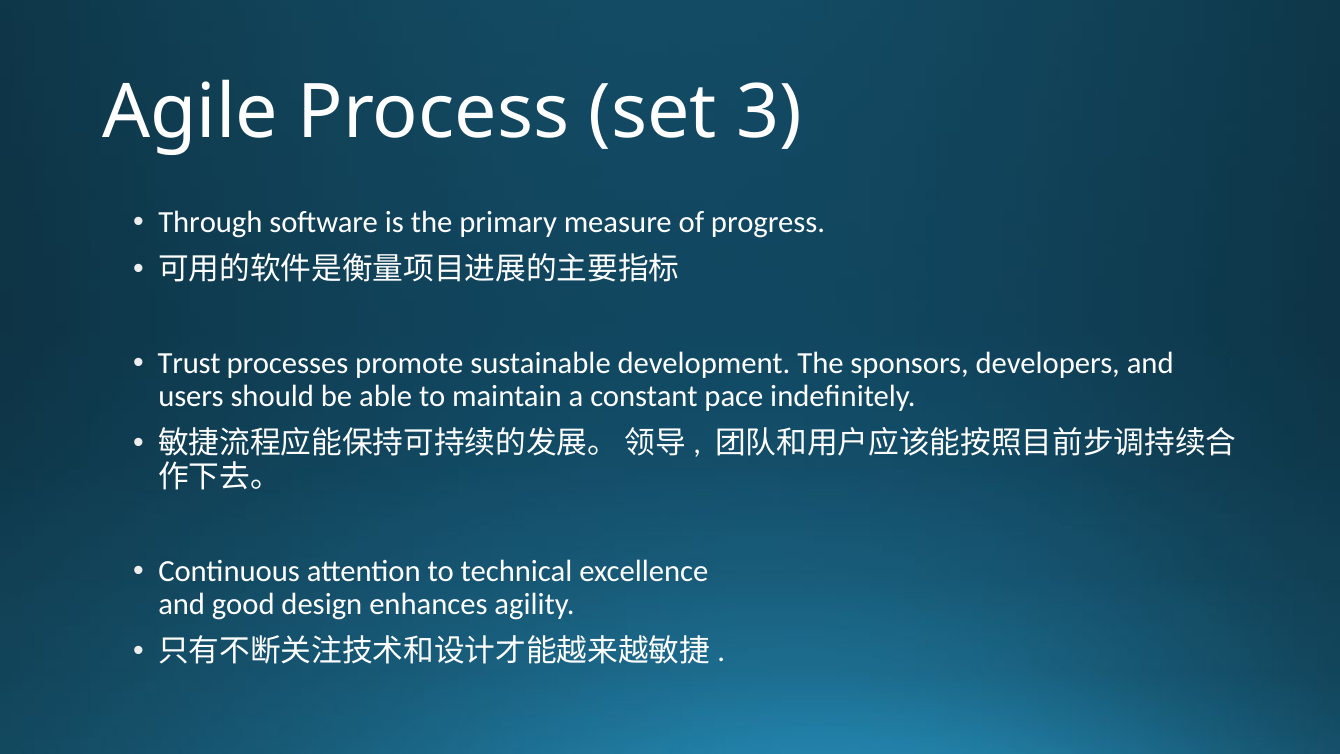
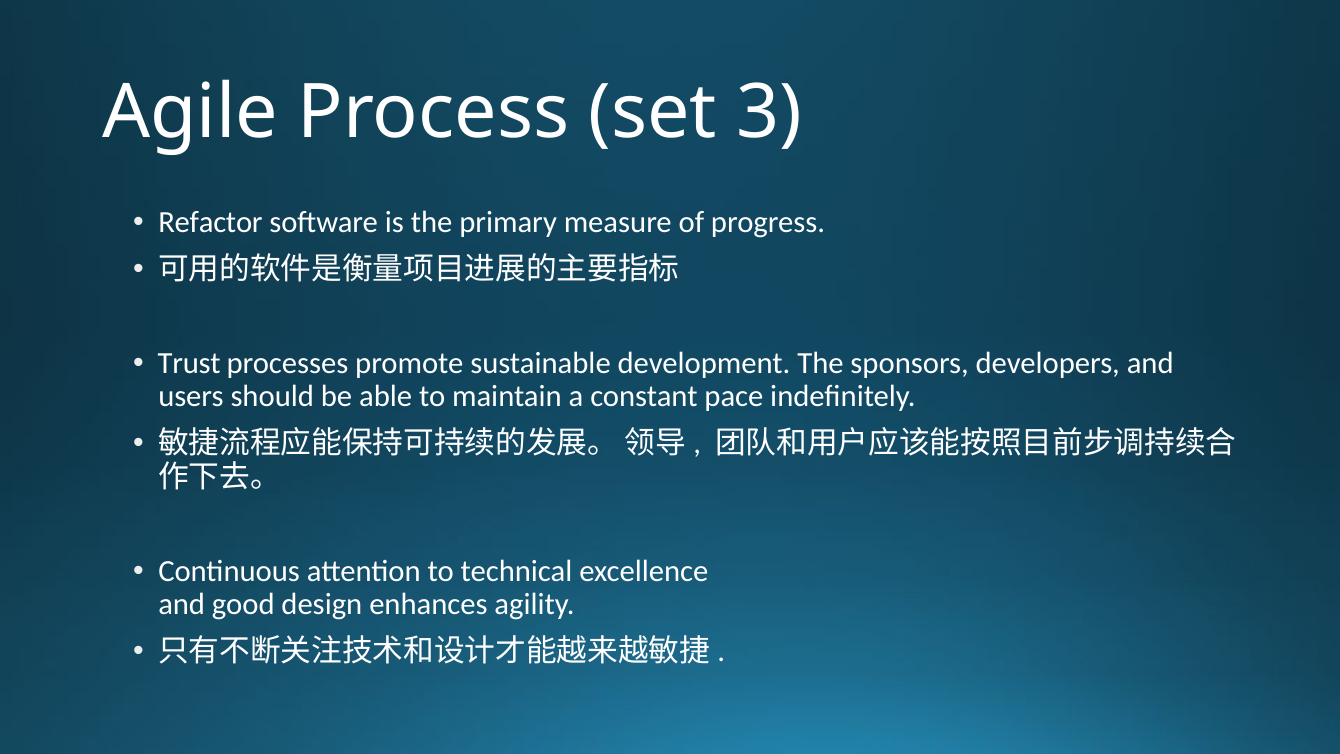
Through: Through -> Refactor (210, 222)
